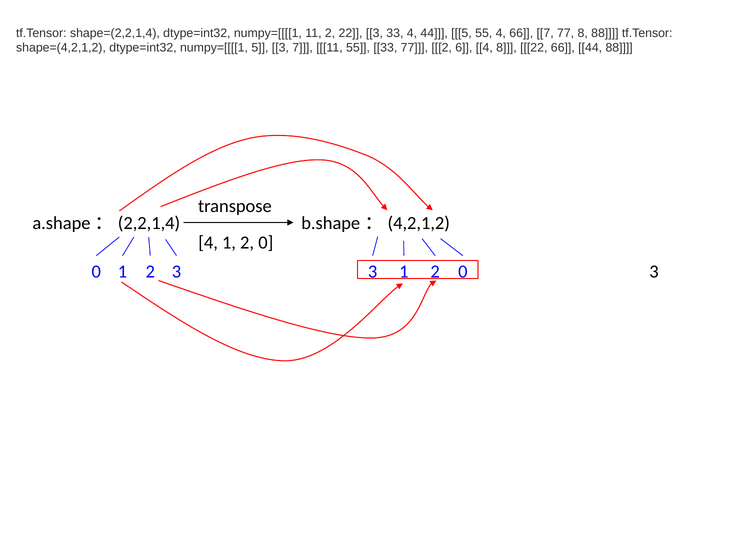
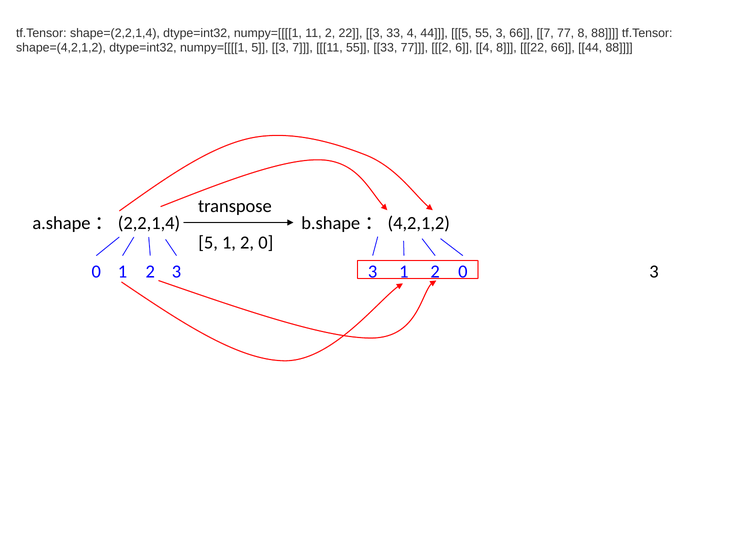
55 4: 4 -> 3 (501, 33)
4: 4 -> 5 (208, 243)
